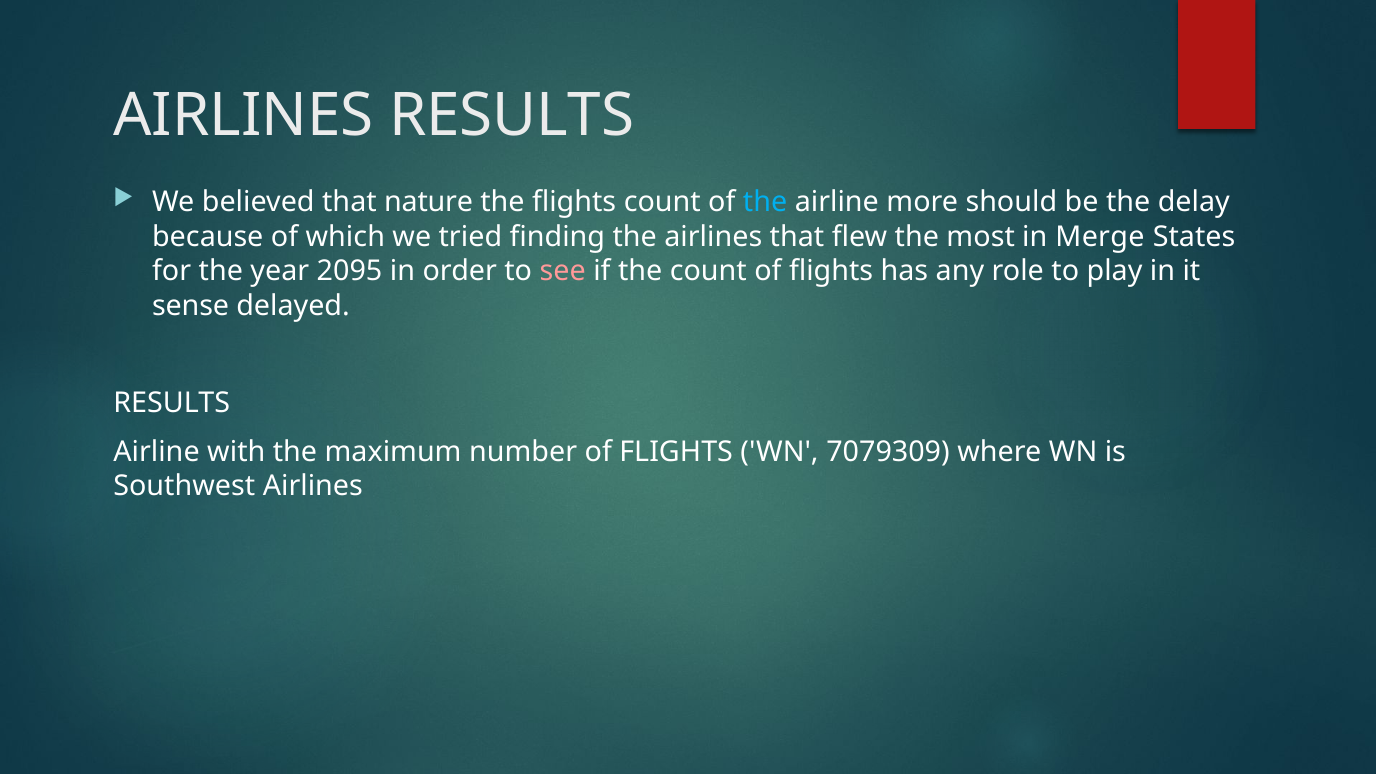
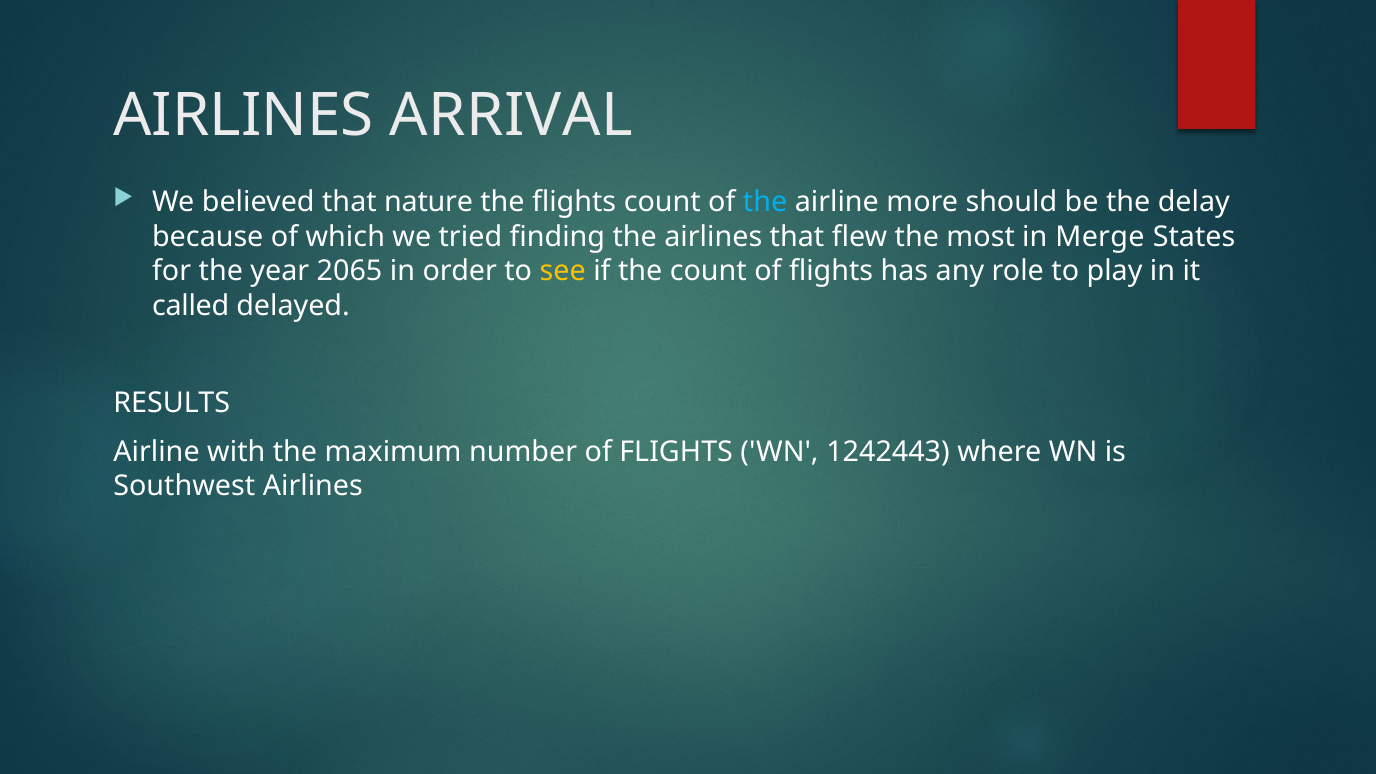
AIRLINES RESULTS: RESULTS -> ARRIVAL (511, 115)
2095: 2095 -> 2065 (350, 271)
see colour: pink -> yellow (563, 271)
sense: sense -> called (191, 306)
7079309: 7079309 -> 1242443 (888, 452)
